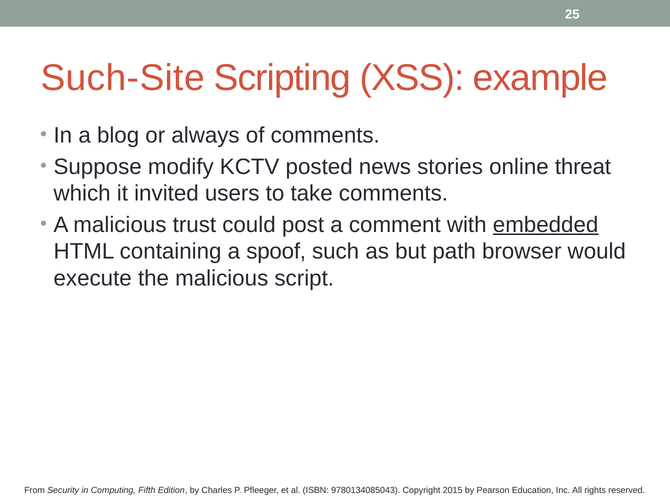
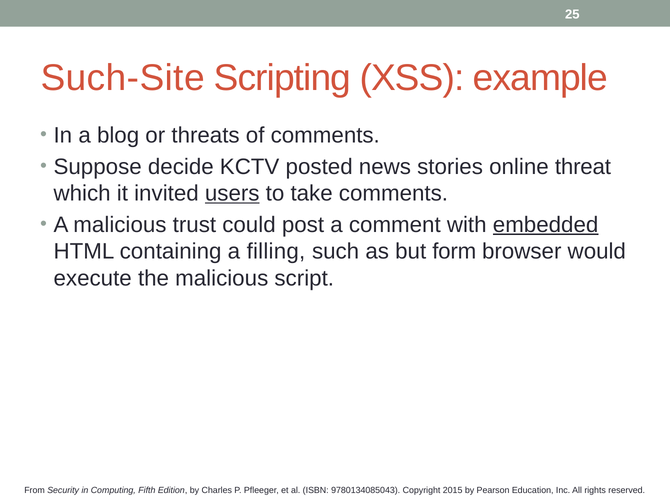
always: always -> threats (206, 136)
modify: modify -> decide (181, 167)
users underline: none -> present (232, 194)
spoof: spoof -> filling (276, 252)
path: path -> form (454, 252)
